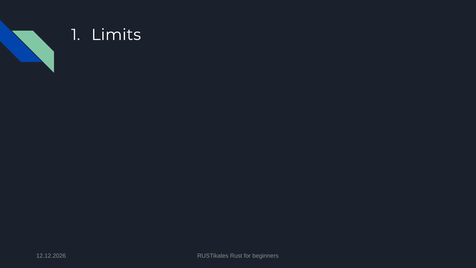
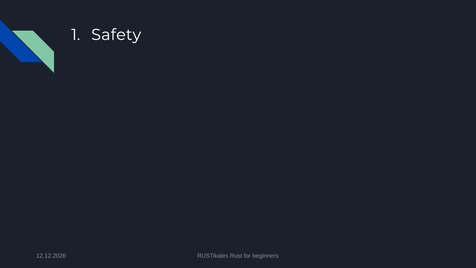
Limits: Limits -> Safety (116, 35)
